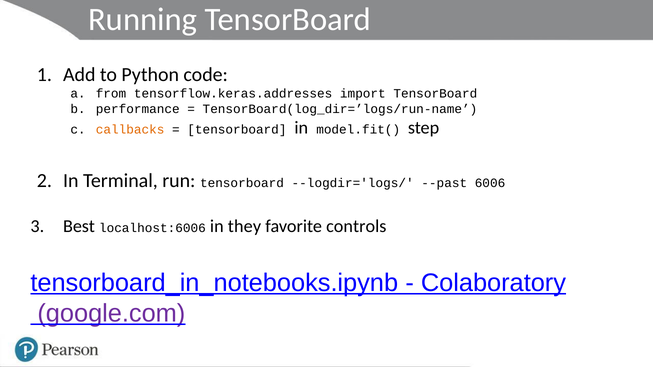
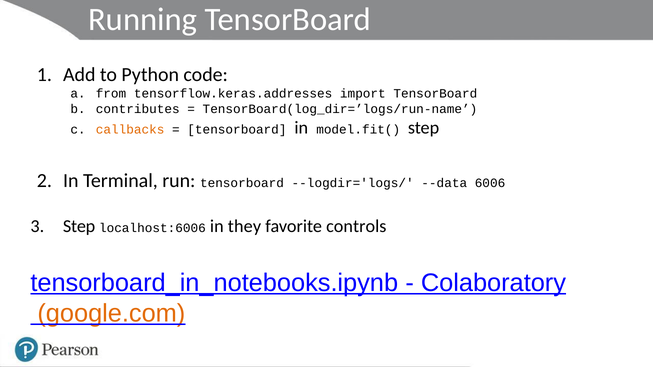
performance: performance -> contributes (138, 109)
--past: --past -> --data (444, 183)
Best: Best -> Step (79, 227)
google.com colour: purple -> orange (111, 314)
